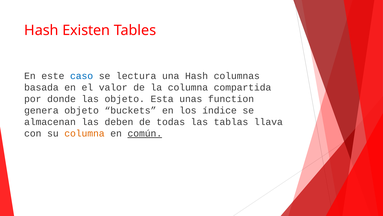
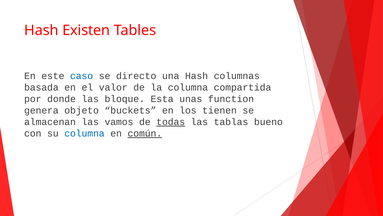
lectura: lectura -> directo (136, 76)
las objeto: objeto -> bloque (125, 99)
índice: índice -> tienen (220, 110)
deben: deben -> vamos (119, 122)
todas underline: none -> present (171, 122)
llava: llava -> bueno (268, 122)
columna colour: orange -> blue (84, 133)
